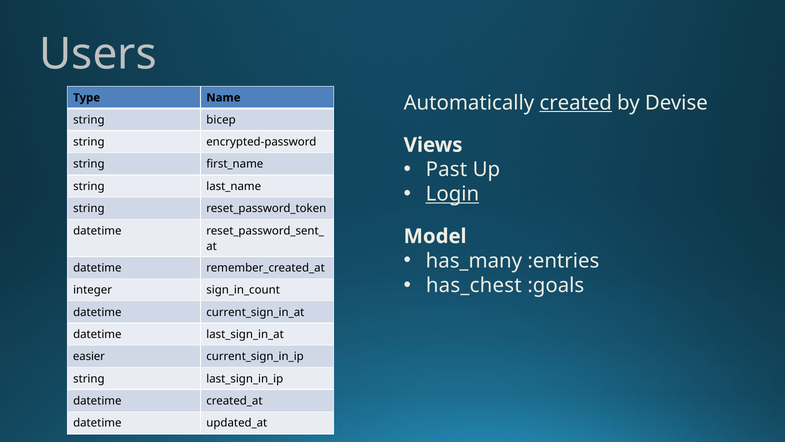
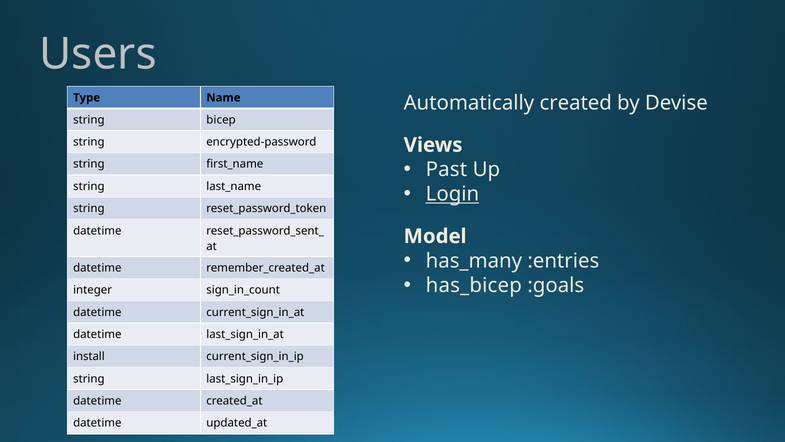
created underline: present -> none (576, 103)
has_chest: has_chest -> has_bicep (474, 285)
easier: easier -> install (89, 356)
